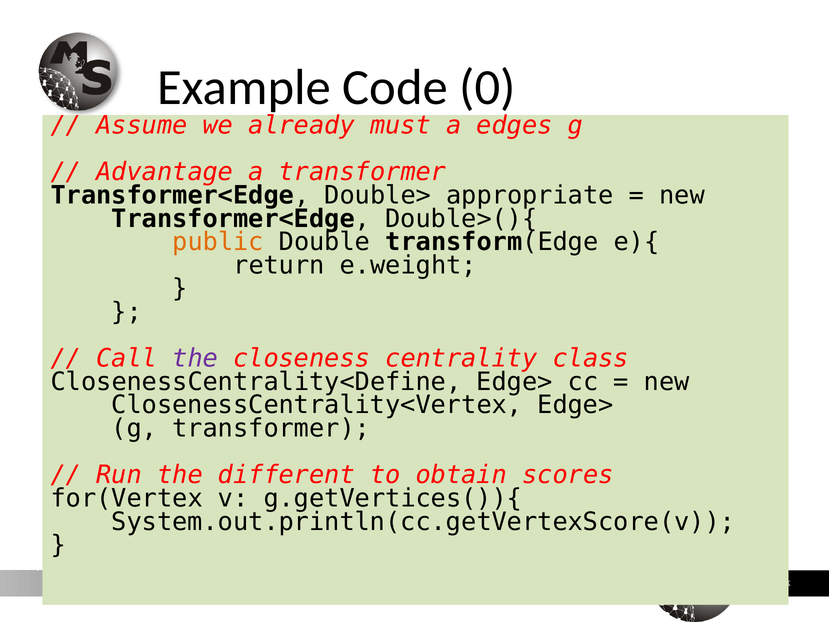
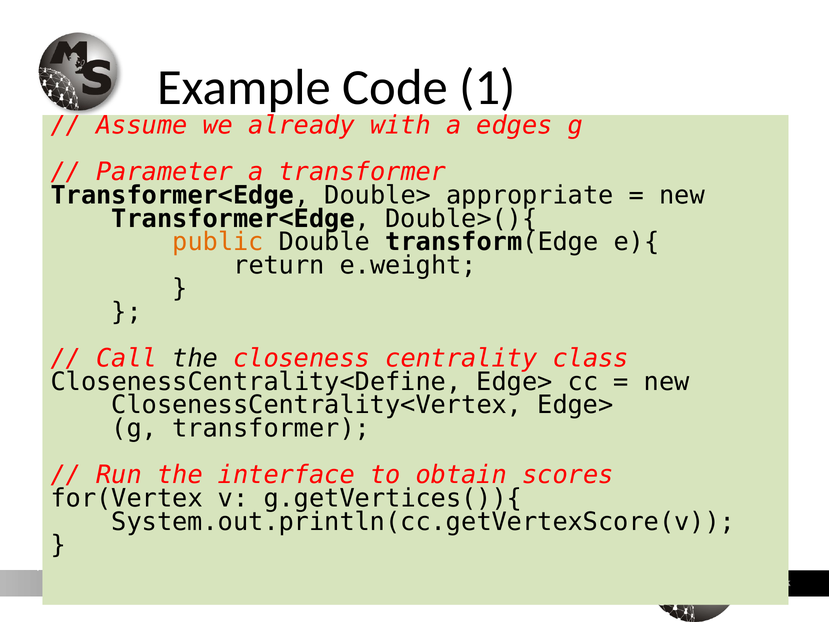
0: 0 -> 1 (488, 88)
must: must -> with (400, 125)
Advantage: Advantage -> Parameter (165, 172)
the colour: purple -> black (195, 358)
different: different -> interface (286, 475)
